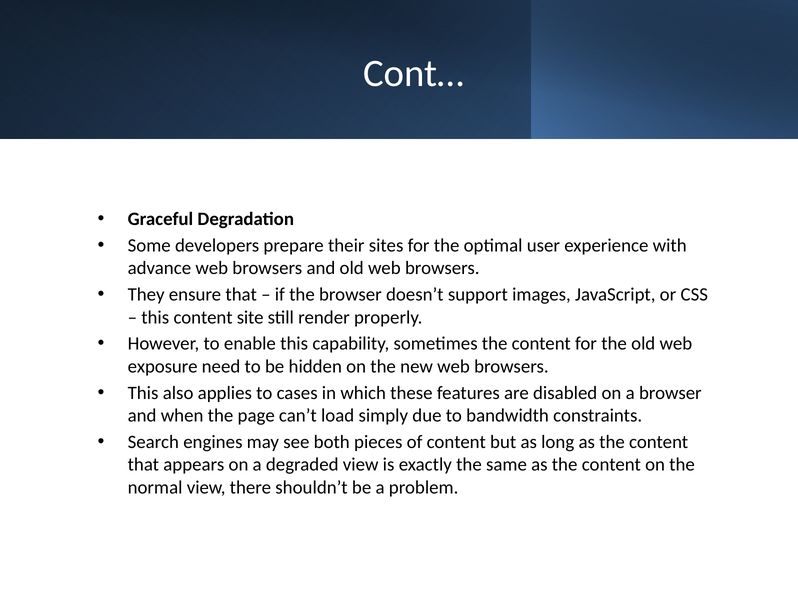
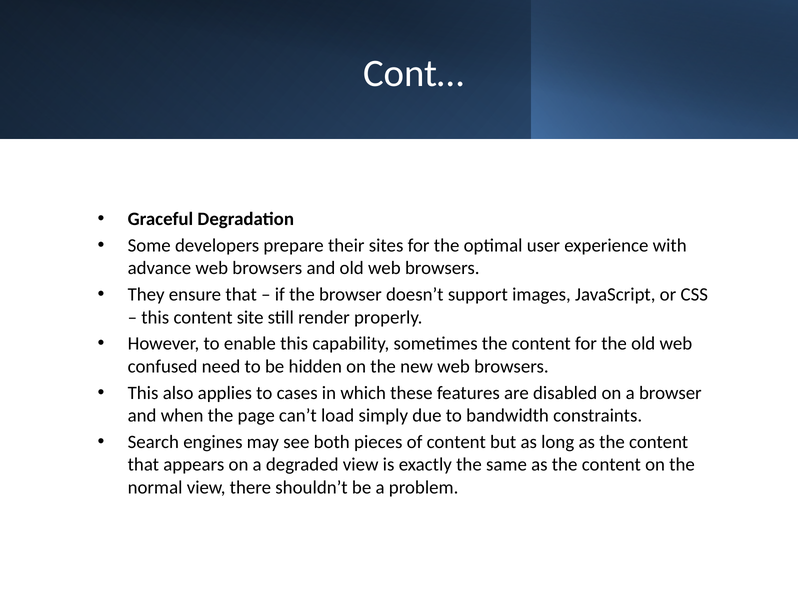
exposure: exposure -> confused (163, 366)
